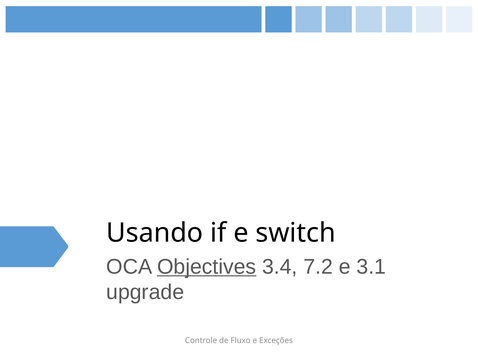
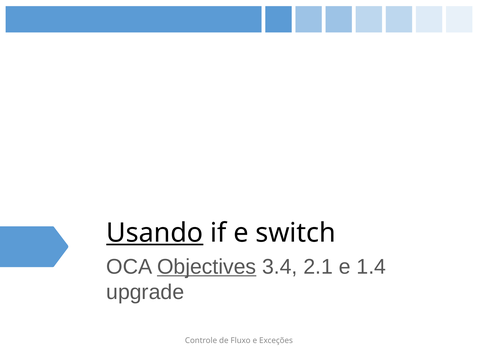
Usando underline: none -> present (155, 233)
7.2: 7.2 -> 2.1 (318, 266)
3.1: 3.1 -> 1.4 (371, 266)
